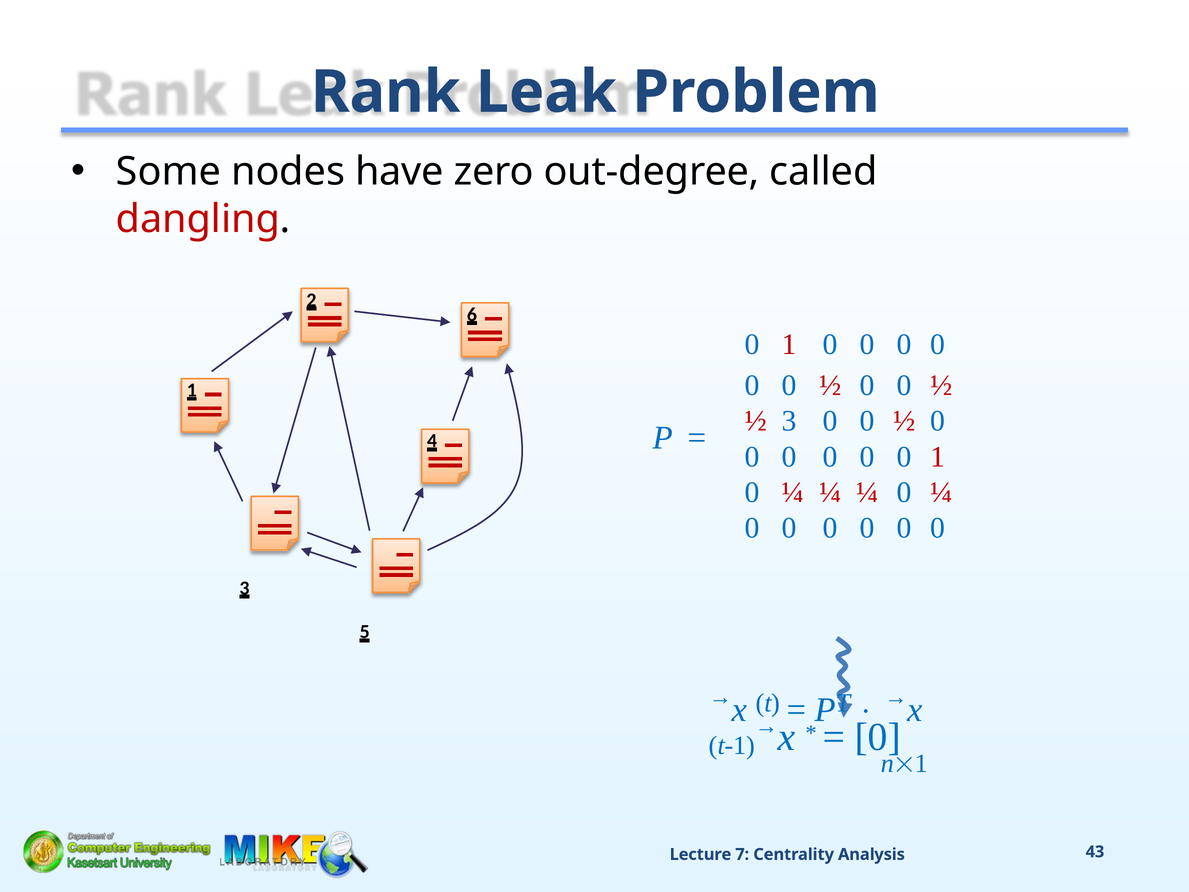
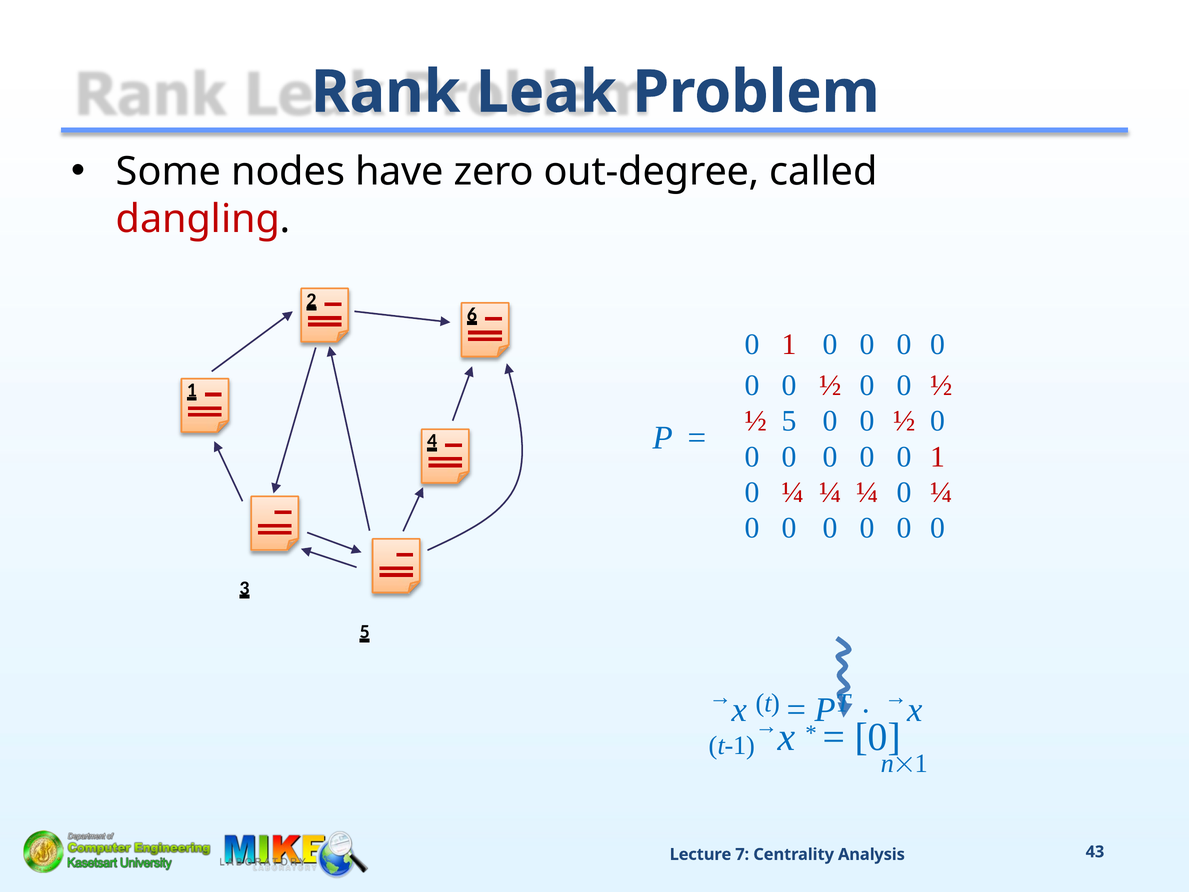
½ 3: 3 -> 5 (789, 421)
